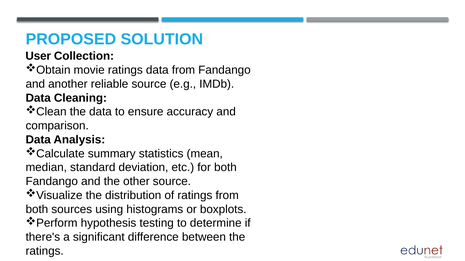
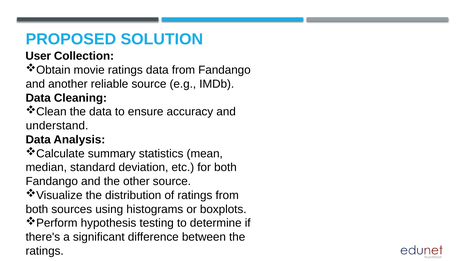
comparison: comparison -> understand (57, 126)
